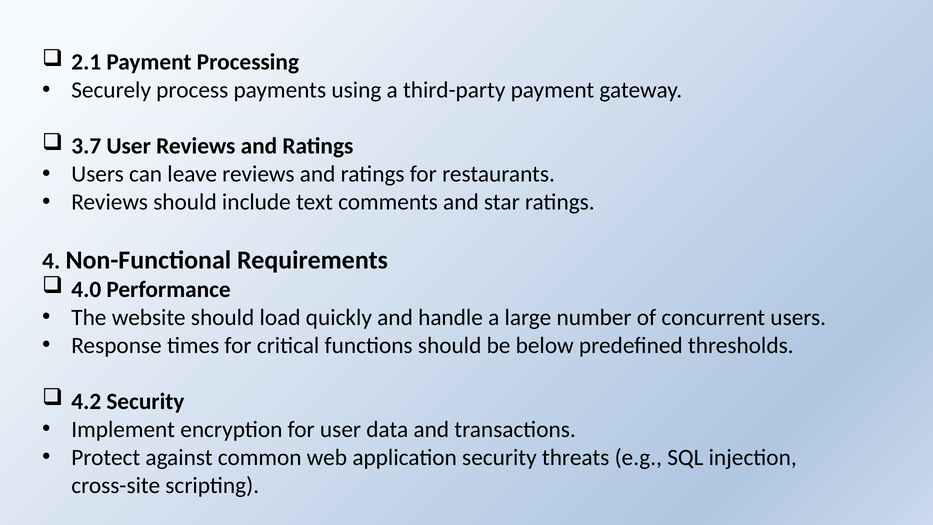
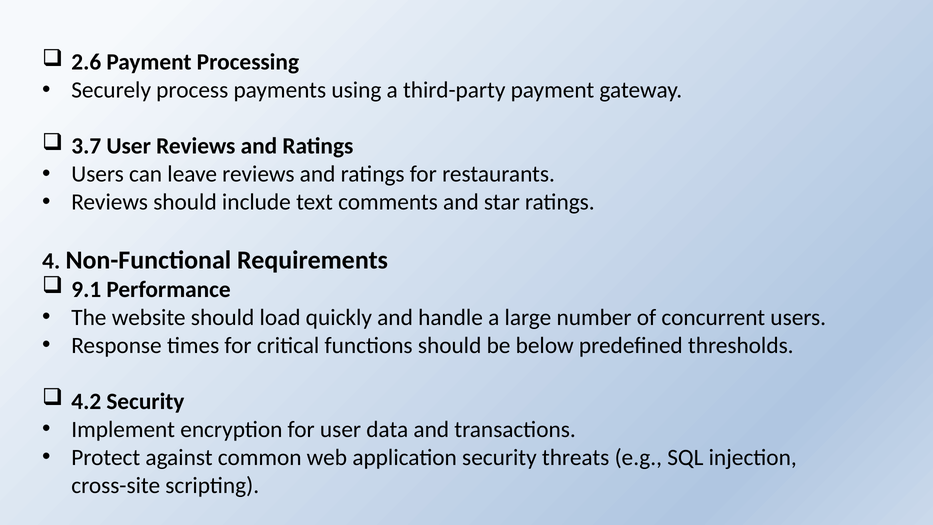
2.1: 2.1 -> 2.6 (86, 62)
4.0: 4.0 -> 9.1 (86, 289)
